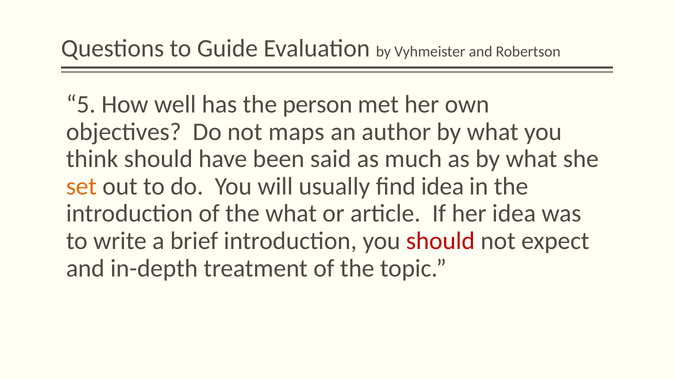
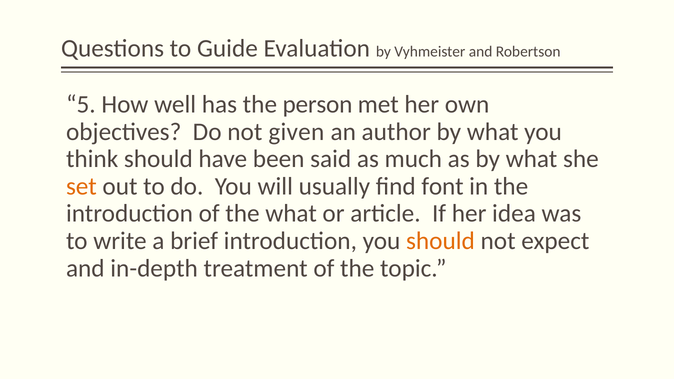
maps: maps -> given (296, 132)
find idea: idea -> font (443, 186)
should colour: red -> orange (440, 241)
